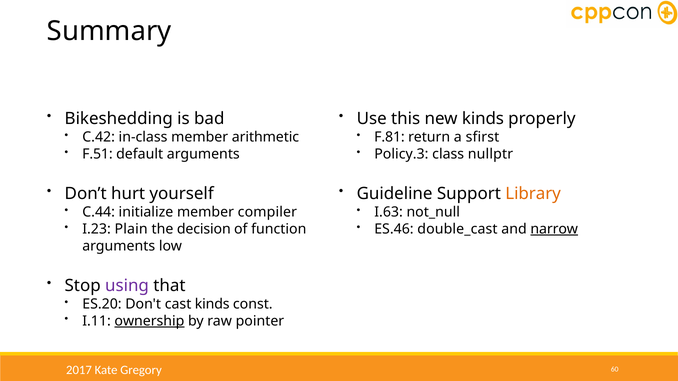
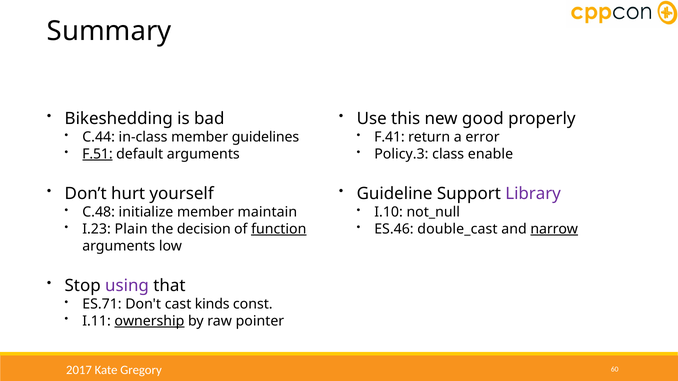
new kinds: kinds -> good (483, 119)
C.42: C.42 -> C.44 (99, 137)
arithmetic: arithmetic -> guidelines (266, 137)
F.81: F.81 -> F.41 (389, 137)
sfirst: sfirst -> error (483, 137)
F.51 underline: none -> present (97, 154)
nullptr: nullptr -> enable (491, 154)
Library colour: orange -> purple (533, 194)
C.44: C.44 -> C.48 (99, 212)
compiler: compiler -> maintain (267, 212)
I.63: I.63 -> I.10 (389, 212)
function underline: none -> present (279, 229)
ES.20: ES.20 -> ES.71 (102, 304)
